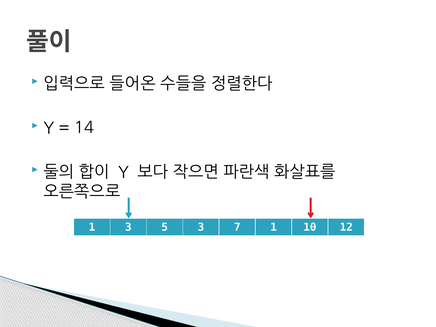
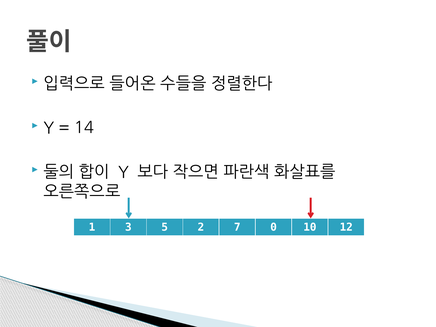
5 3: 3 -> 2 (201, 227)
7 1: 1 -> 0 (274, 227)
